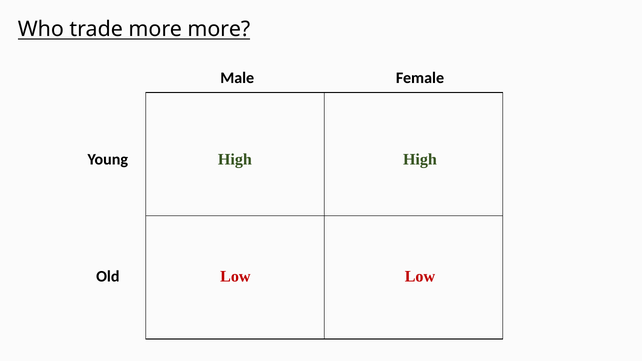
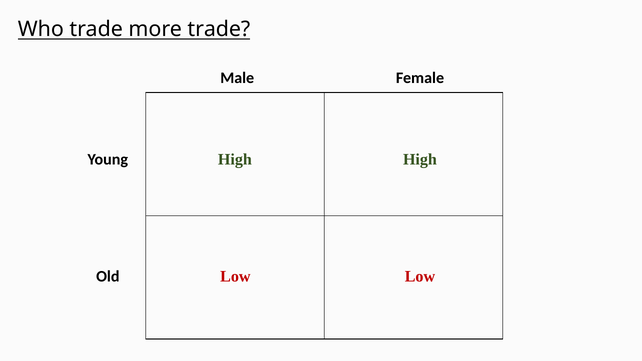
more more: more -> trade (219, 29)
